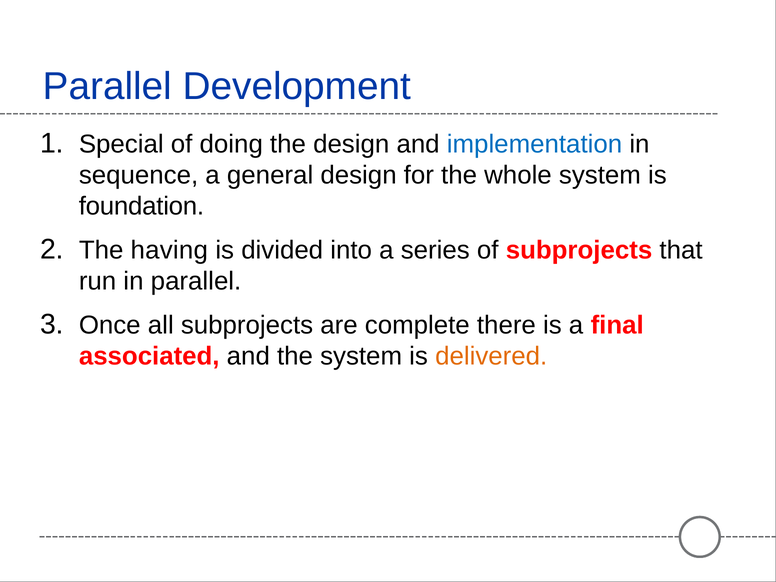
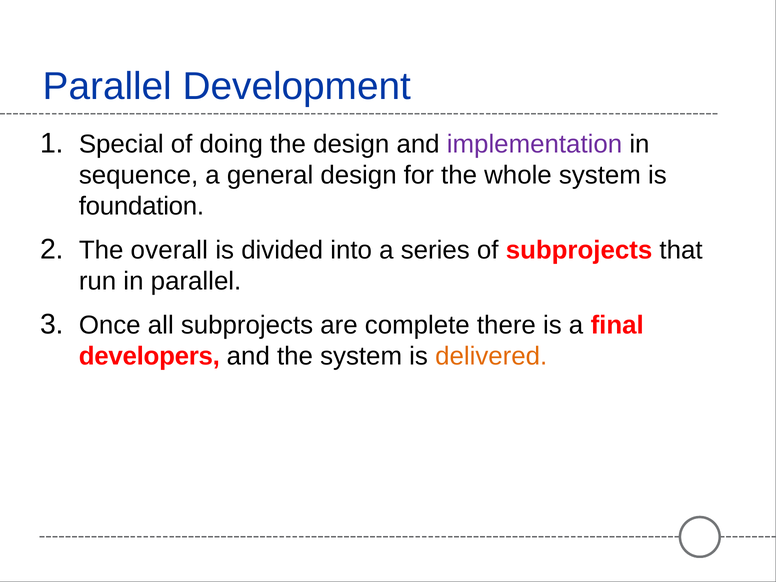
implementation colour: blue -> purple (535, 144)
having: having -> overall (169, 250)
associated: associated -> developers (149, 356)
